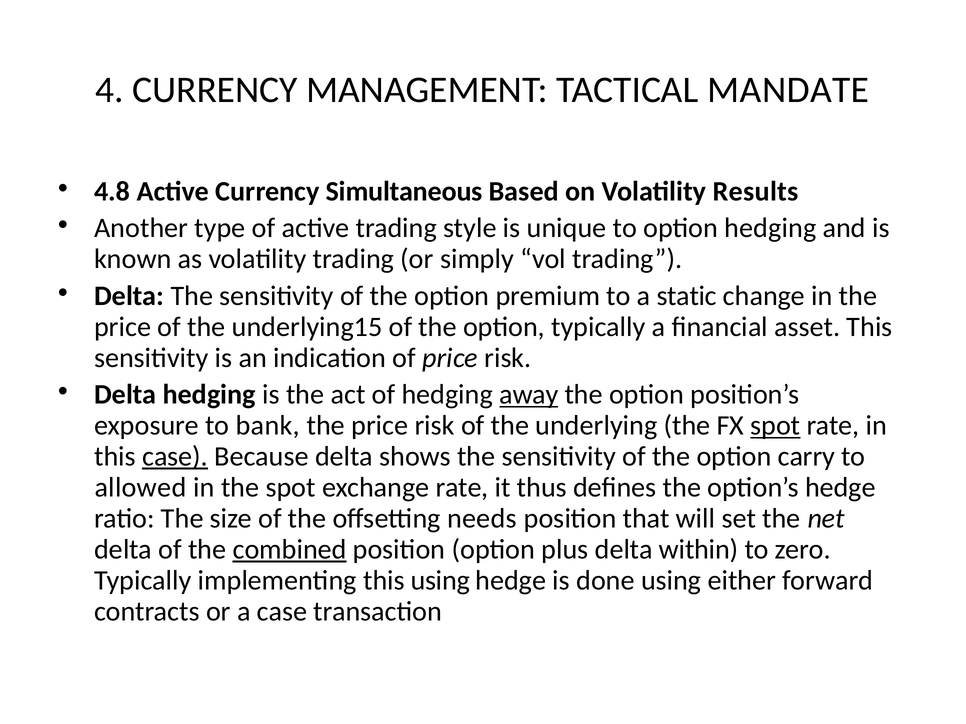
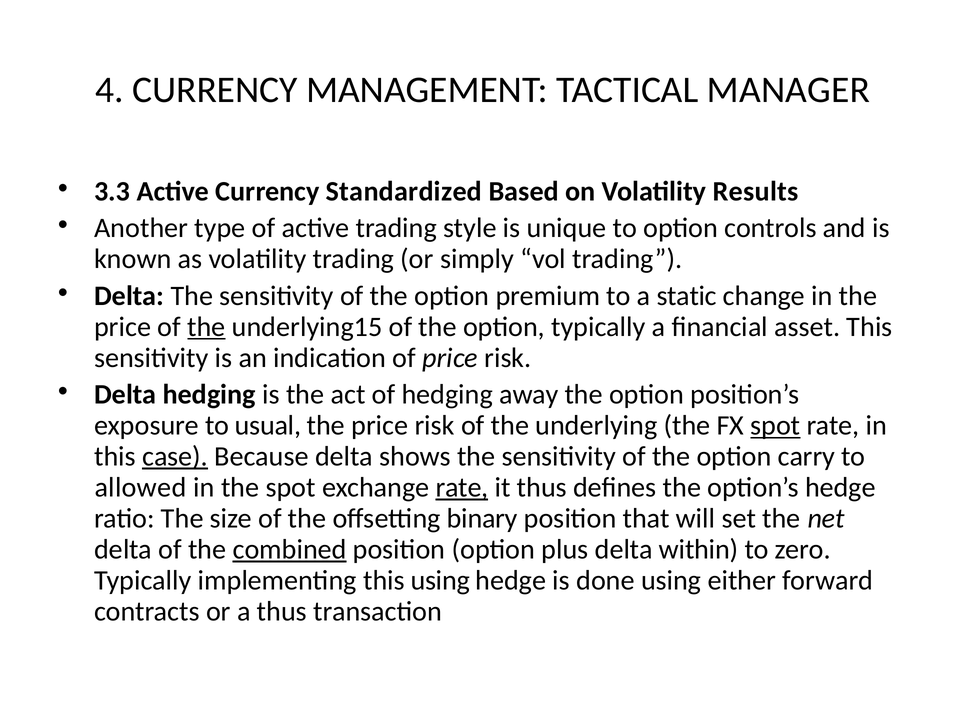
MANDATE: MANDATE -> MANAGER (788, 90)
4.8: 4.8 -> 3.3 (112, 191)
Simultaneous: Simultaneous -> Standardized (404, 191)
option hedging: hedging -> controls (770, 228)
the underline: none -> present (206, 327)
away underline: present -> none (529, 395)
bank: bank -> usual (268, 426)
rate underline: none -> present (462, 488)
needs: needs -> binary (482, 519)
a case: case -> thus (282, 612)
